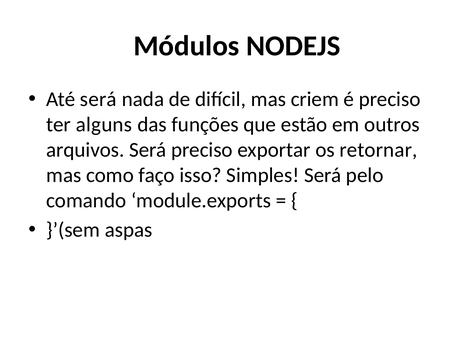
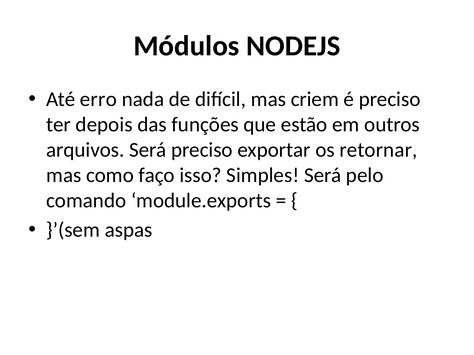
Até será: será -> erro (98, 99)
alguns: alguns -> depois (104, 125)
